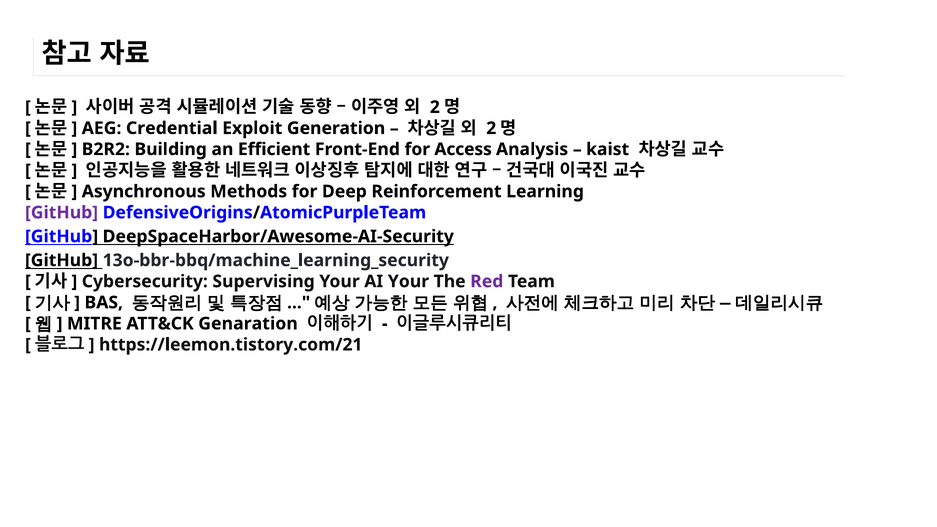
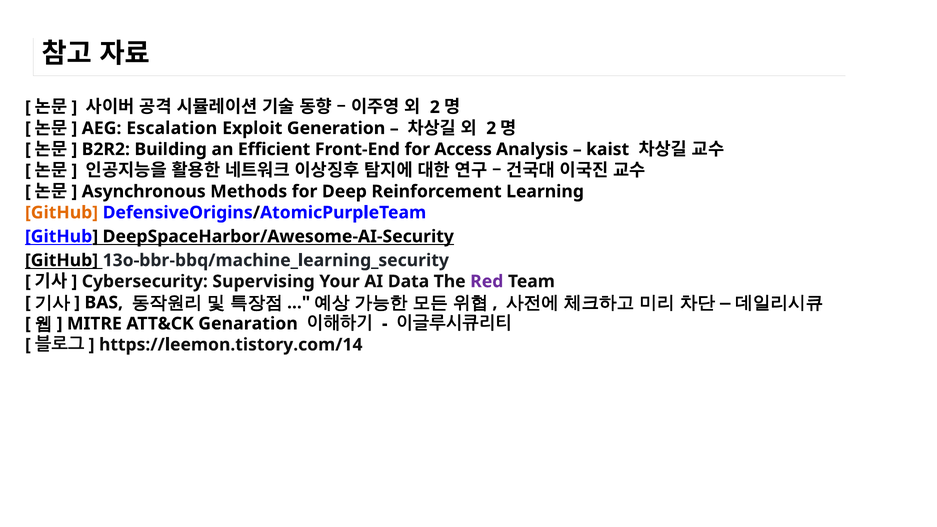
Credential: Credential -> Escalation (172, 128)
GitHub colour: purple -> orange (62, 213)
AI Your: Your -> Data (408, 281)
https://leemon.tistory.com/21: https://leemon.tistory.com/21 -> https://leemon.tistory.com/14 (231, 345)
